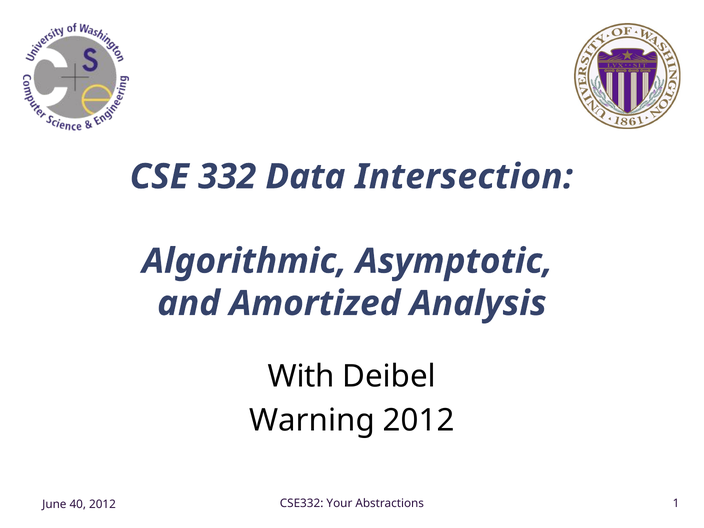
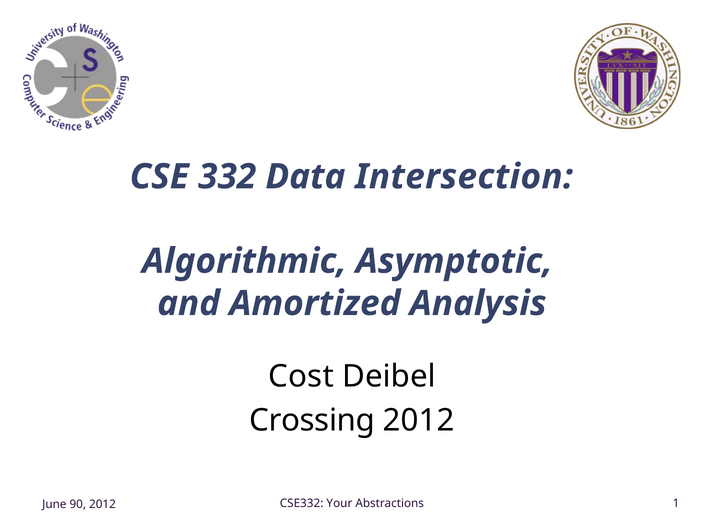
With: With -> Cost (301, 376)
Warning: Warning -> Crossing (312, 420)
40: 40 -> 90 (78, 504)
